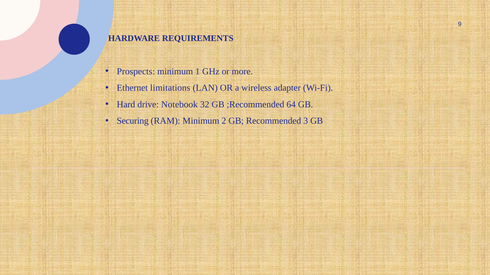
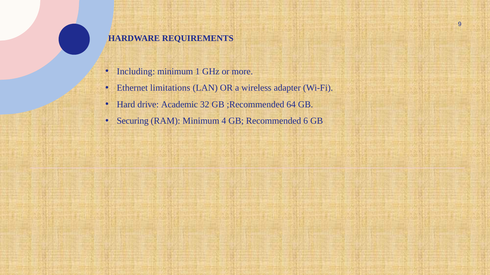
Prospects: Prospects -> Including (136, 72)
Notebook: Notebook -> Academic (180, 105)
2: 2 -> 4 (224, 121)
3: 3 -> 6 (306, 121)
